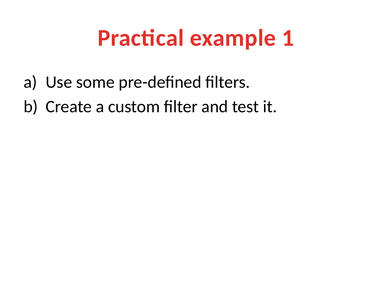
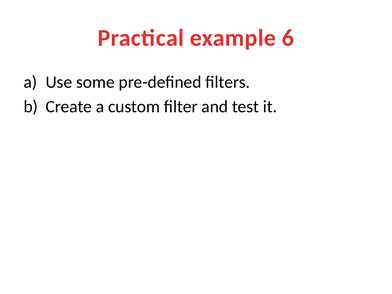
1: 1 -> 6 (288, 38)
